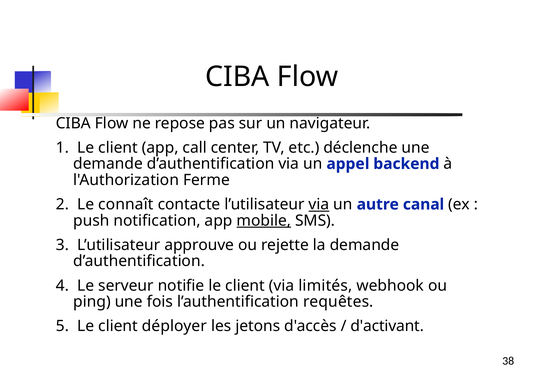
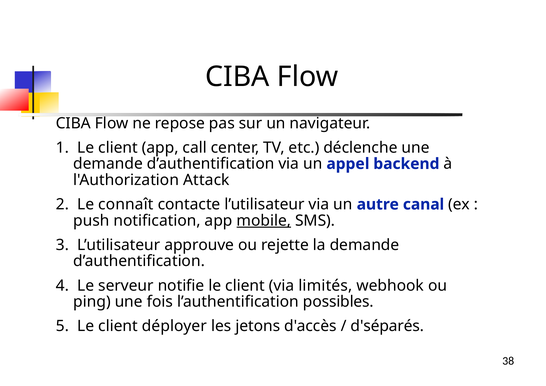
Ferme: Ferme -> Attack (206, 180)
via underline: present -> none (319, 204)
requêtes: requêtes -> possibles (338, 302)
d'activant: d'activant -> d'séparés (387, 326)
